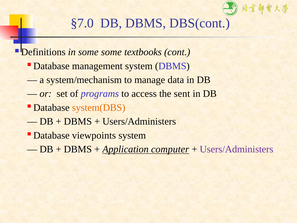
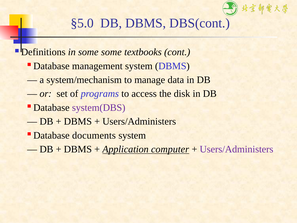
§7.0: §7.0 -> §5.0 (82, 23)
sent: sent -> disk (182, 94)
system(DBS colour: orange -> purple (99, 107)
viewpoints: viewpoints -> documents (94, 135)
